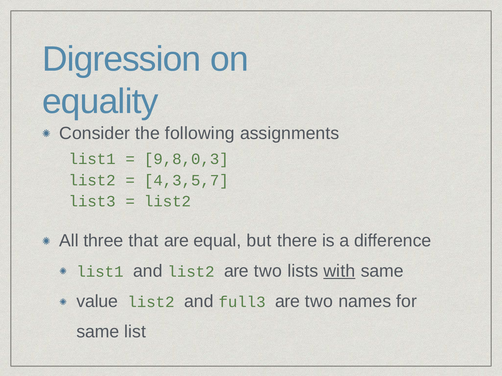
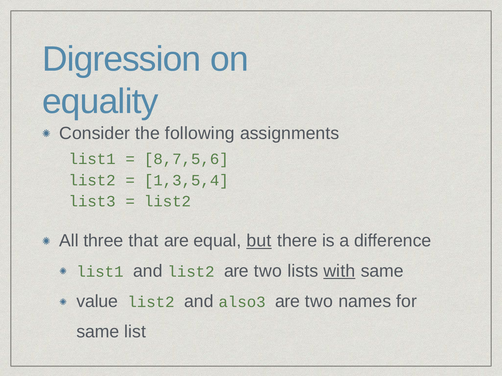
9,8,0,3: 9,8,0,3 -> 8,7,5,6 (186, 159)
4,3,5,7: 4,3,5,7 -> 1,3,5,4 (186, 180)
but underline: none -> present (259, 241)
full3: full3 -> also3 (242, 302)
